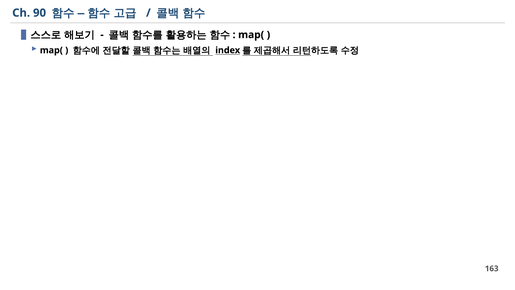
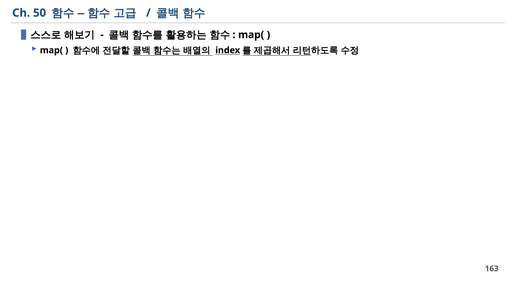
90: 90 -> 50 (40, 13)
